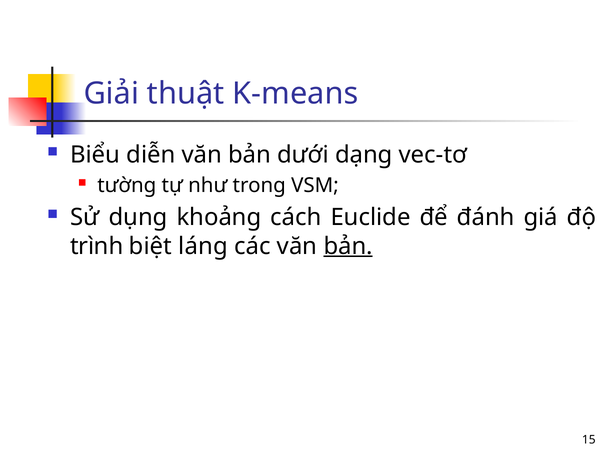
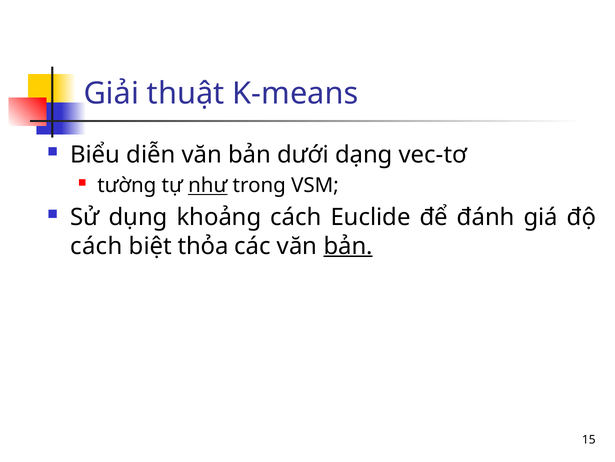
như underline: none -> present (208, 185)
trình: trình -> cách (96, 246)
láng: láng -> thỏa (203, 246)
